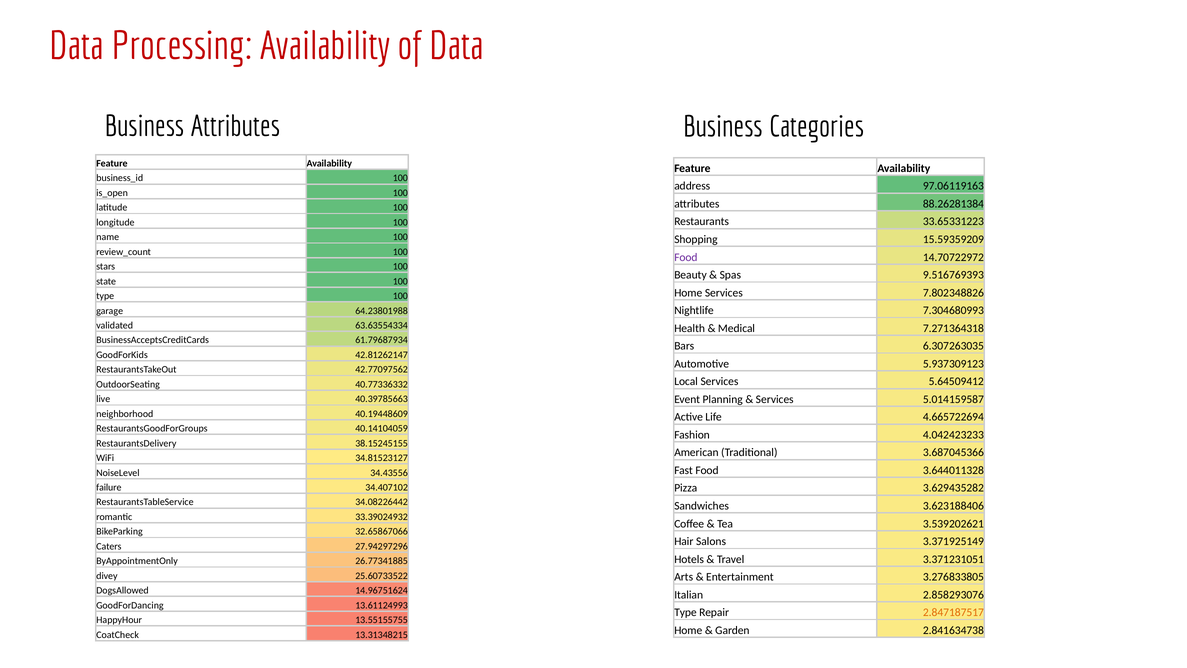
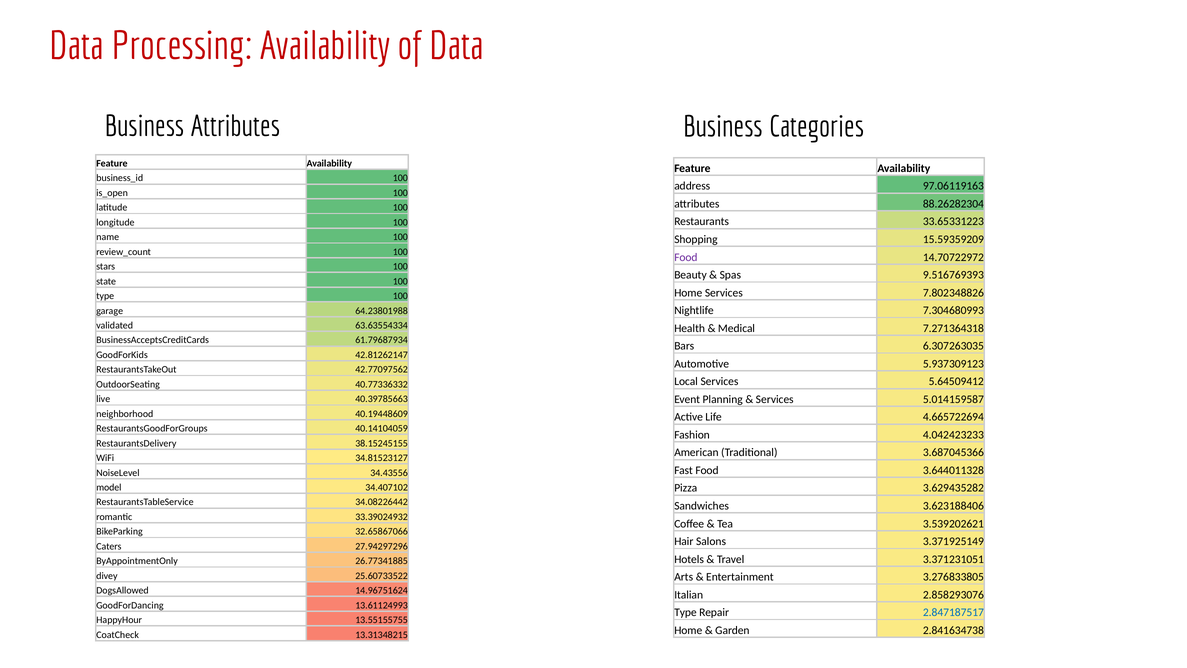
88.26281384: 88.26281384 -> 88.26282304 (953, 204)
failure: failure -> model (109, 487)
2.847187517 colour: orange -> blue (953, 612)
